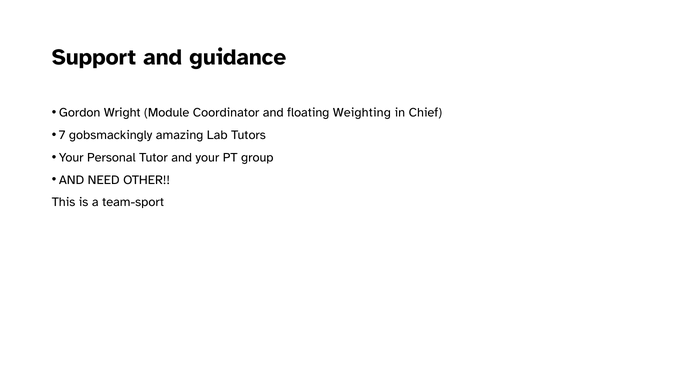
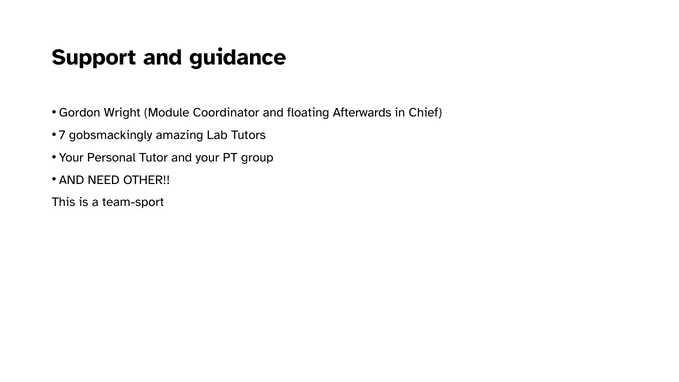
Weighting: Weighting -> Afterwards (362, 113)
